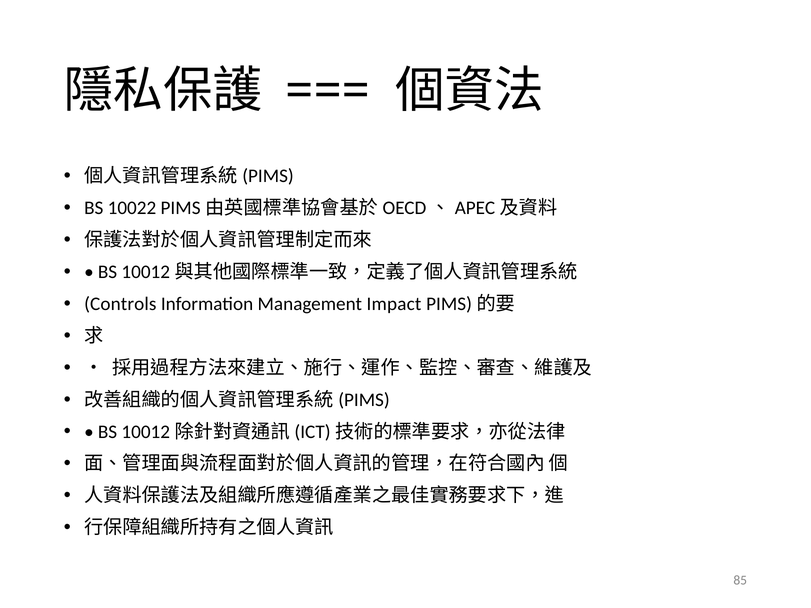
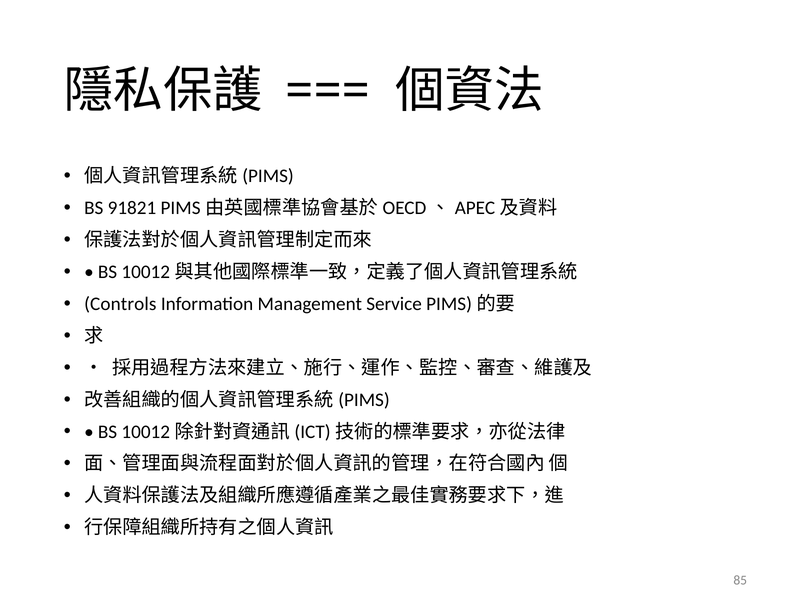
10022: 10022 -> 91821 (132, 208)
Impact: Impact -> Service (394, 304)
